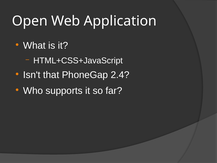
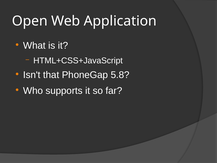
2.4: 2.4 -> 5.8 (120, 75)
